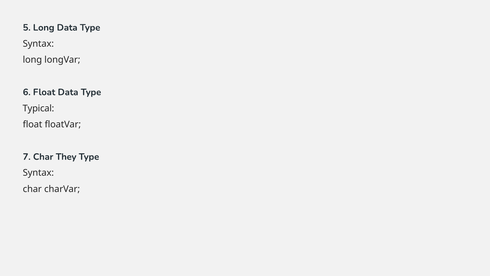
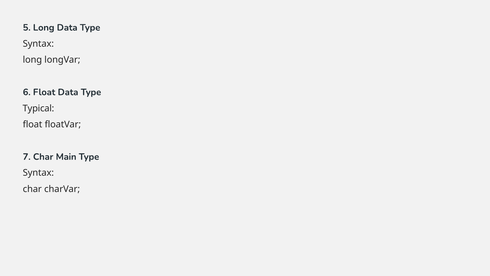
They: They -> Main (66, 157)
